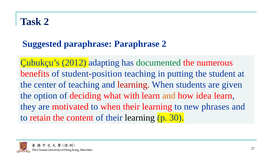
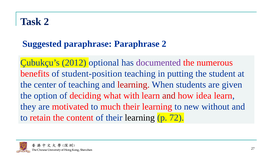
adapting: adapting -> optional (104, 62)
documented colour: green -> purple (158, 62)
and colour: orange -> red (169, 95)
to when: when -> much (111, 106)
phrases: phrases -> without (215, 106)
30: 30 -> 72 (177, 117)
